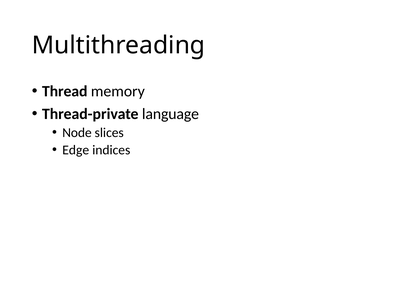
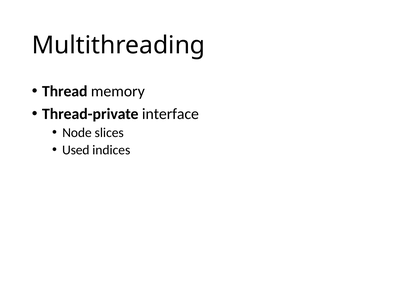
language: language -> interface (170, 114)
Edge: Edge -> Used (76, 150)
